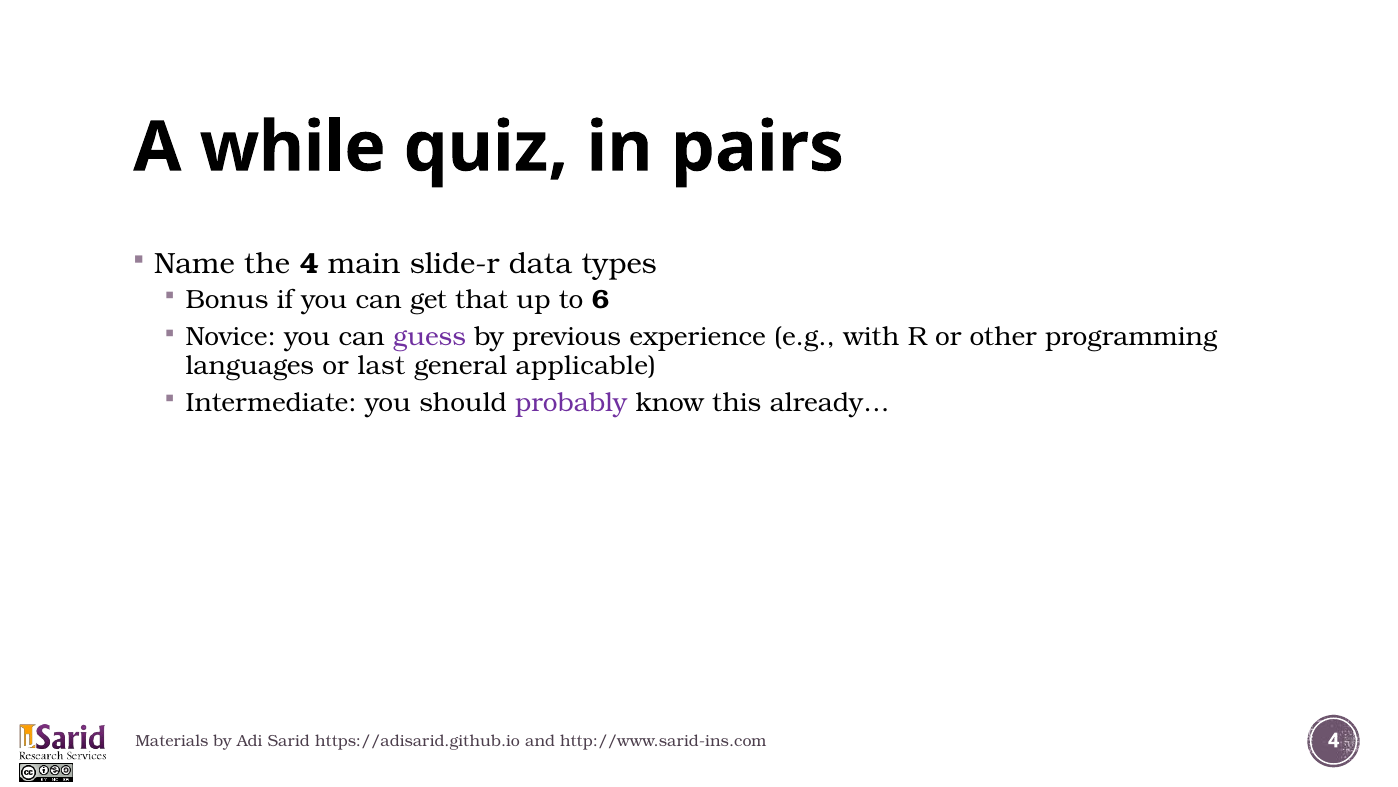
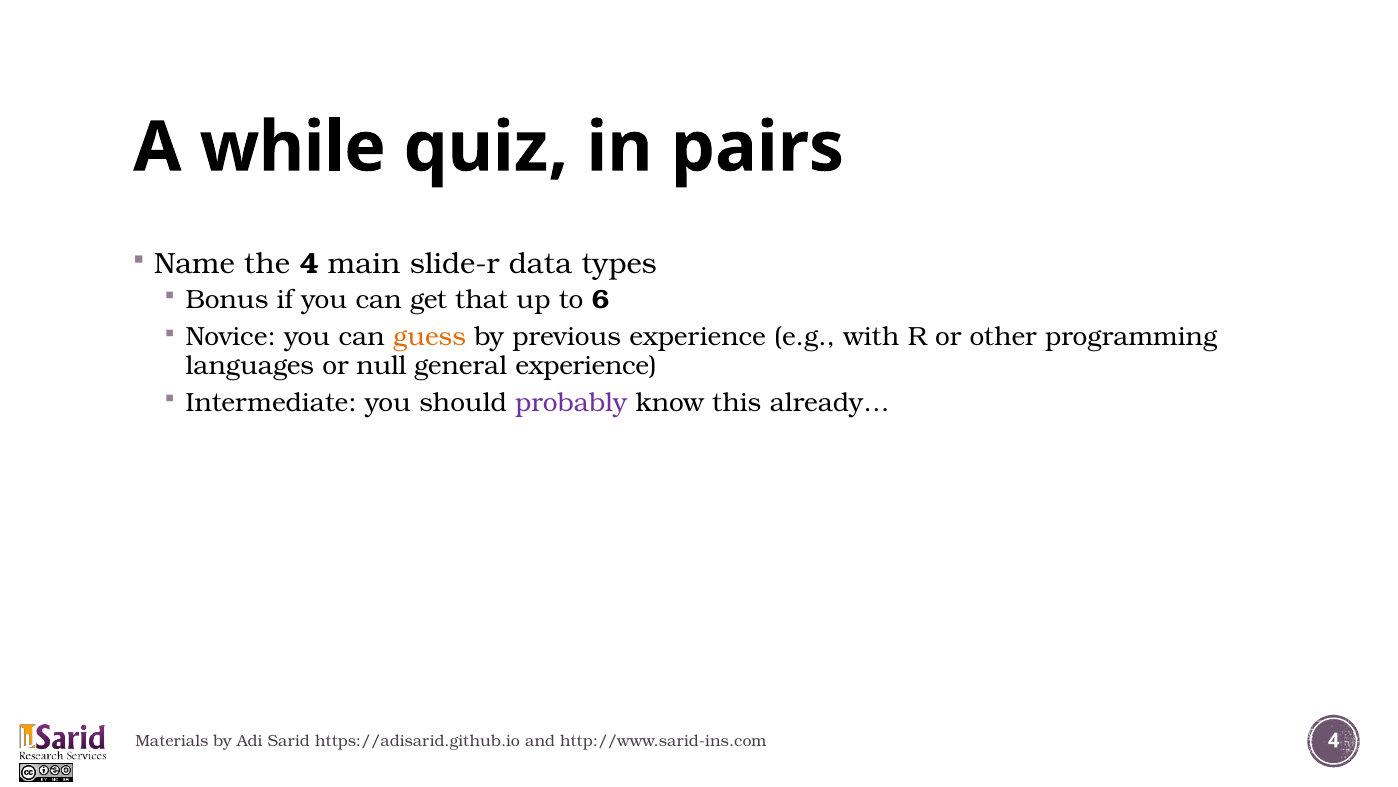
guess colour: purple -> orange (430, 337)
last: last -> null (382, 365)
general applicable: applicable -> experience (586, 365)
